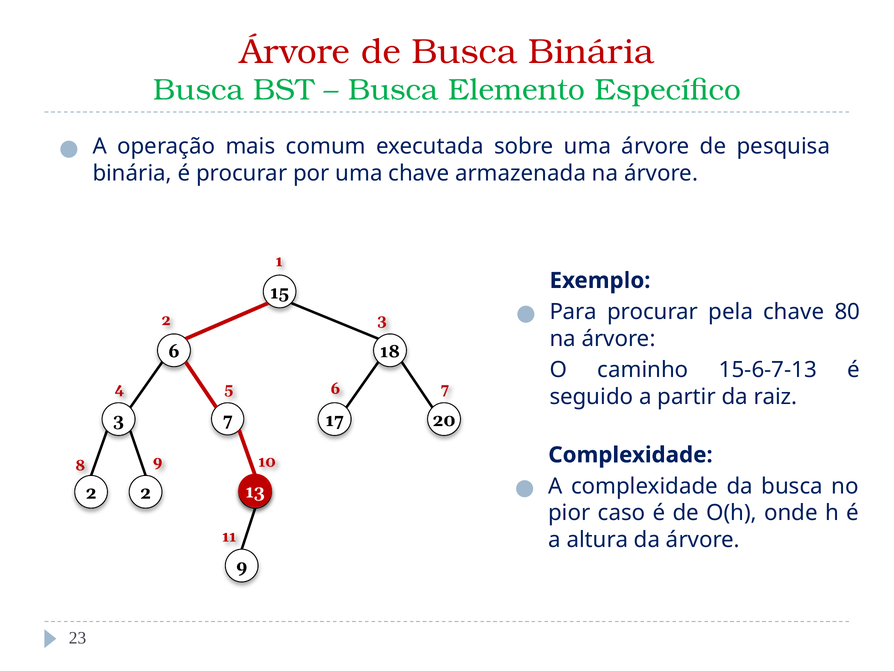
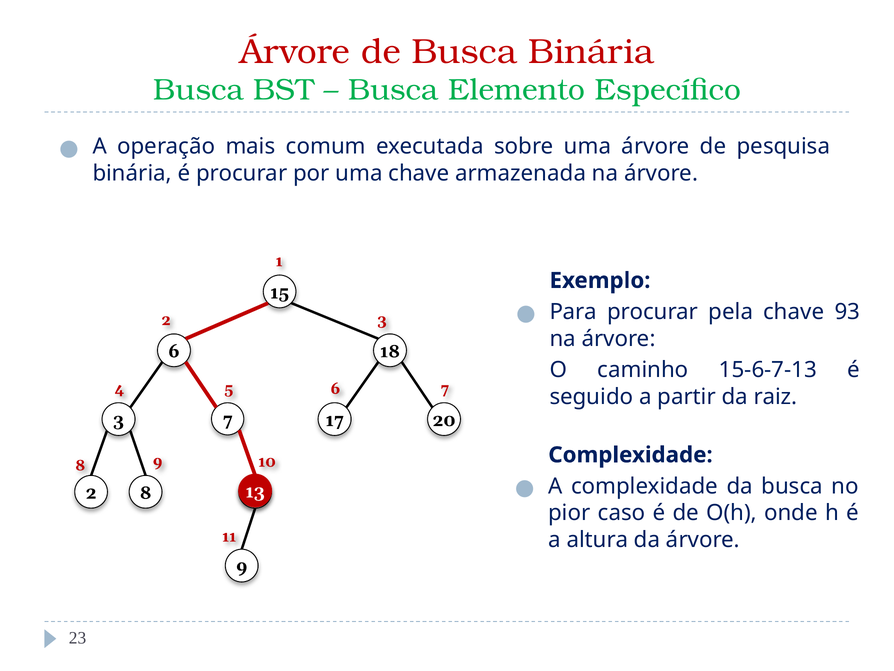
80: 80 -> 93 (847, 312)
2 2: 2 -> 8 (146, 493)
